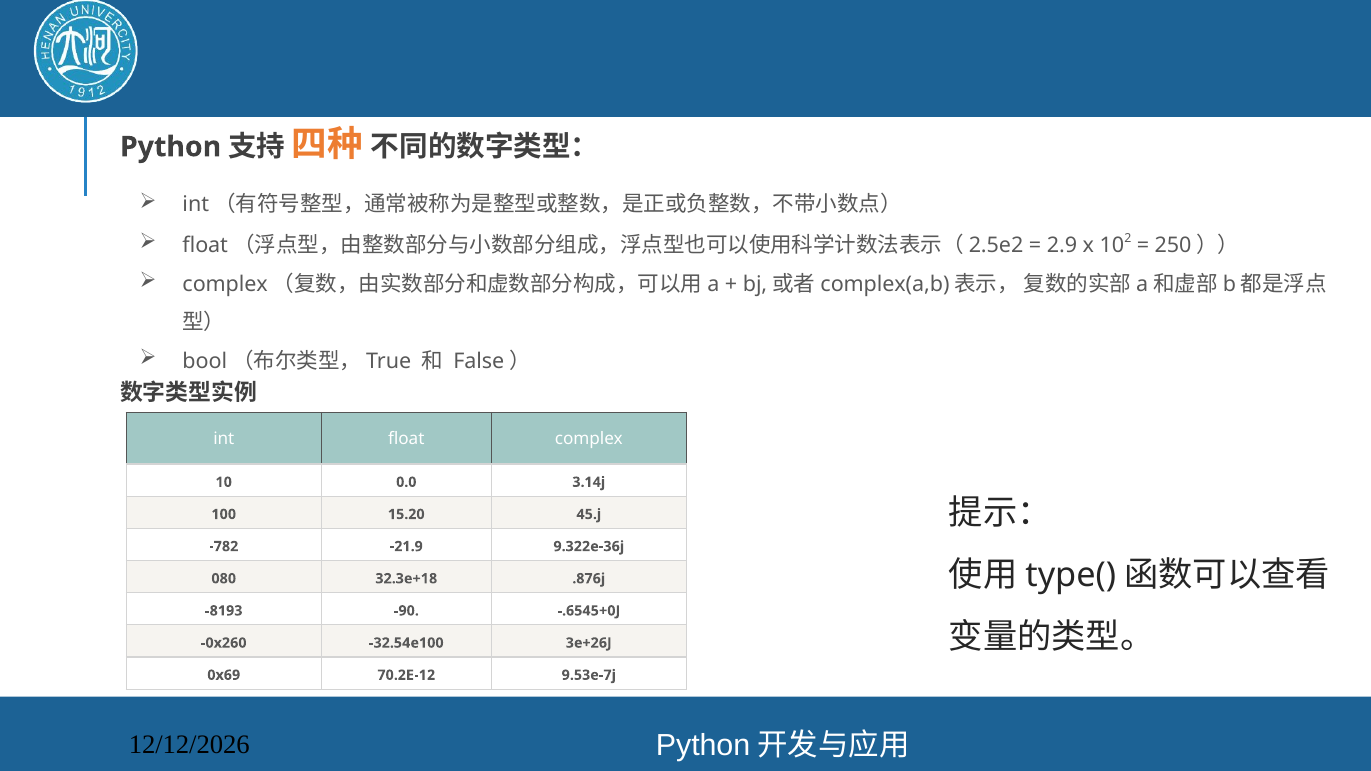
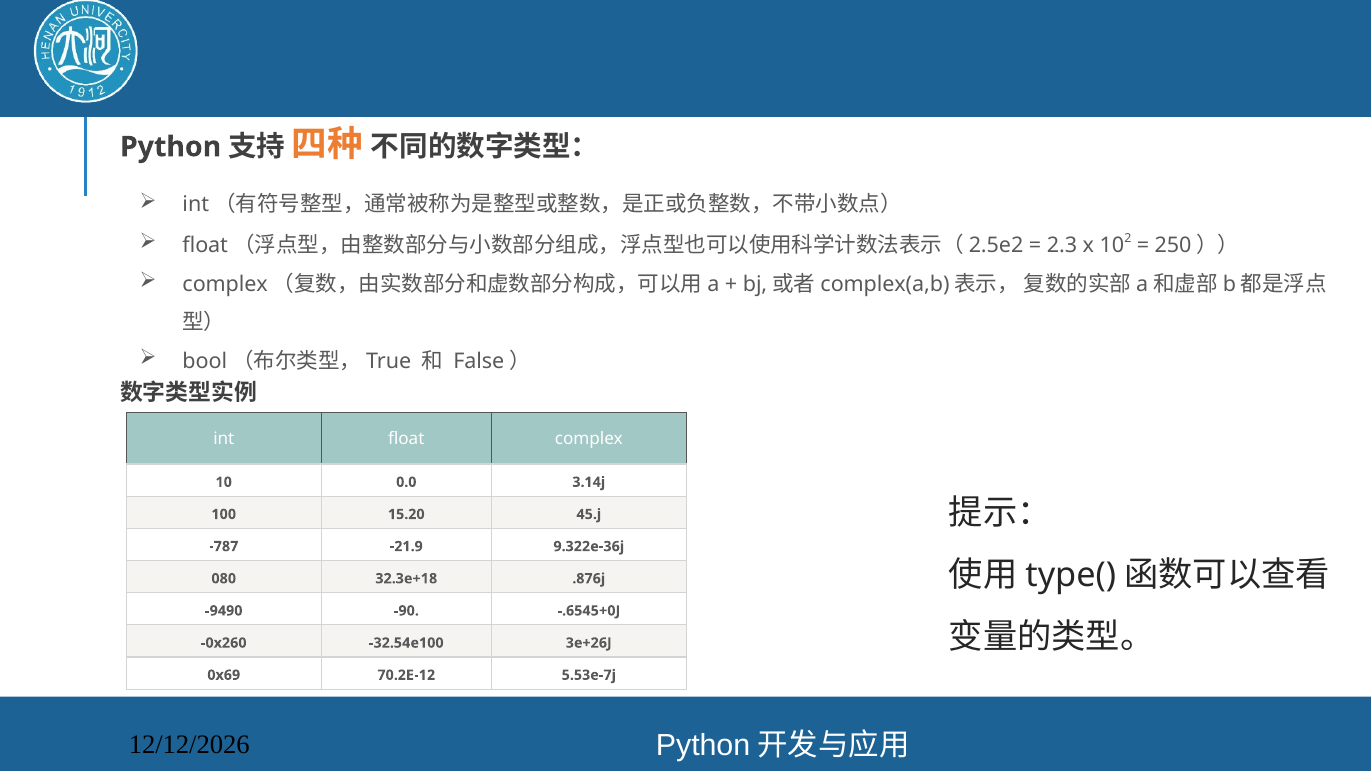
2.9: 2.9 -> 2.3 (1062, 246)
-782: -782 -> -787 (224, 547)
-8193: -8193 -> -9490 (224, 611)
9.53e-7j: 9.53e-7j -> 5.53e-7j (589, 675)
